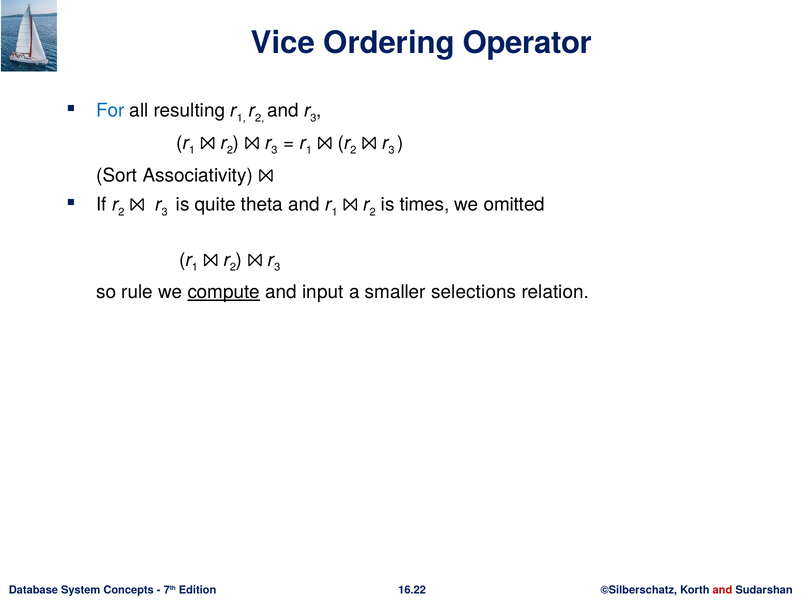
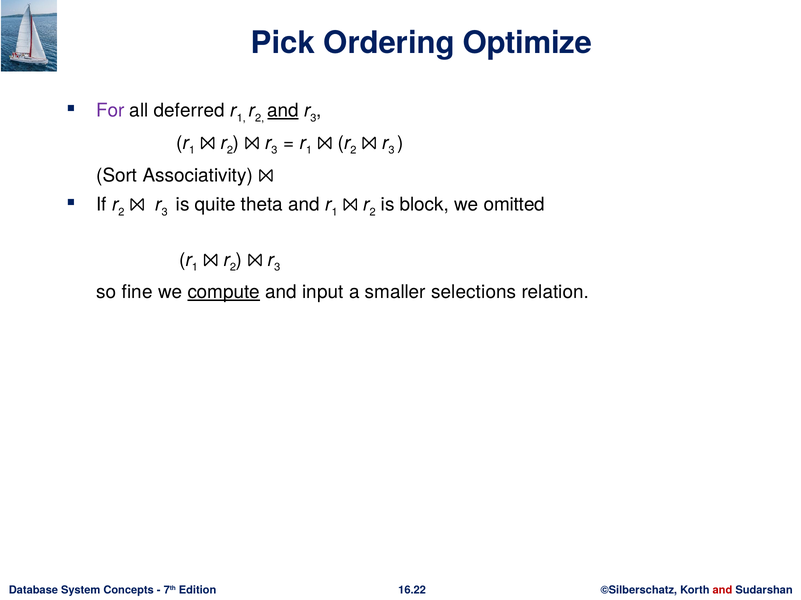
Vice: Vice -> Pick (283, 43)
Operator: Operator -> Optimize (527, 43)
For colour: blue -> purple (110, 111)
resulting: resulting -> deferred (189, 111)
and underline: none -> present (283, 111)
times: times -> block (424, 205)
rule: rule -> fine (137, 293)
